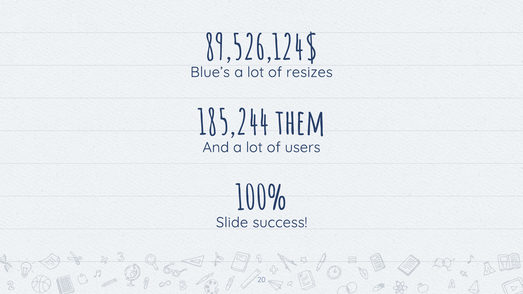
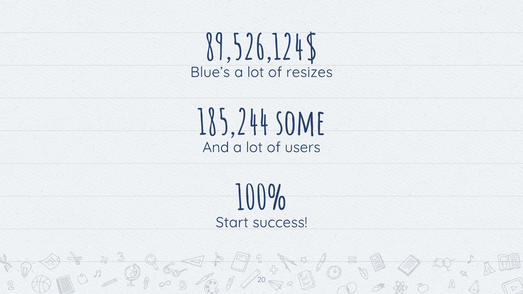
them: them -> some (301, 124)
Slide: Slide -> Start (232, 223)
